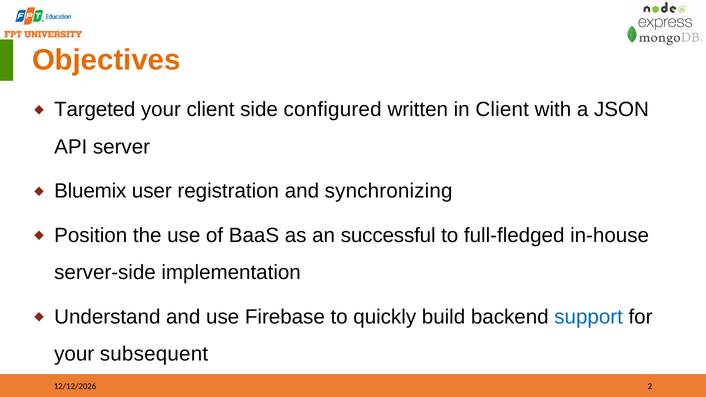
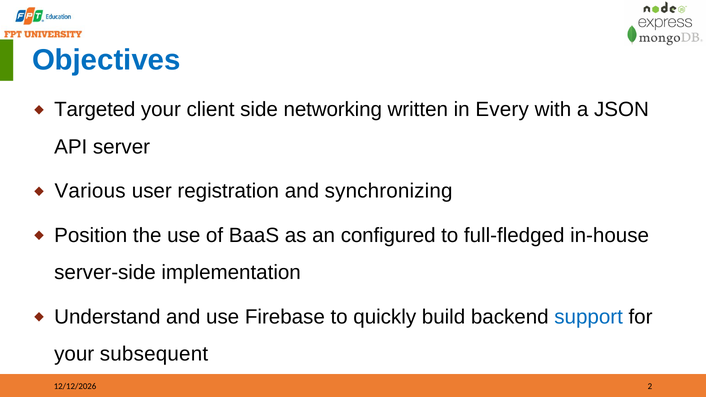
Objectives colour: orange -> blue (106, 60)
configured: configured -> networking (333, 110)
in Client: Client -> Every (502, 110)
Bluemix: Bluemix -> Various (90, 191)
successful: successful -> configured (388, 236)
